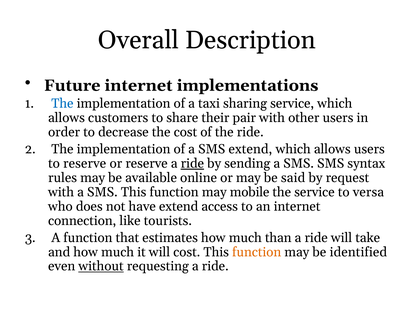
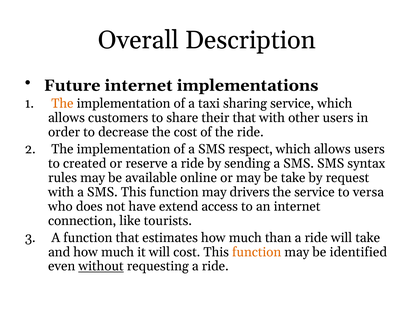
The colour: blue -> orange (62, 103)
their pair: pair -> that (244, 118)
SMS extend: extend -> respect (251, 149)
to reserve: reserve -> created (85, 163)
ride underline: present -> none (192, 163)
be said: said -> take (293, 178)
mobile: mobile -> drivers (250, 192)
